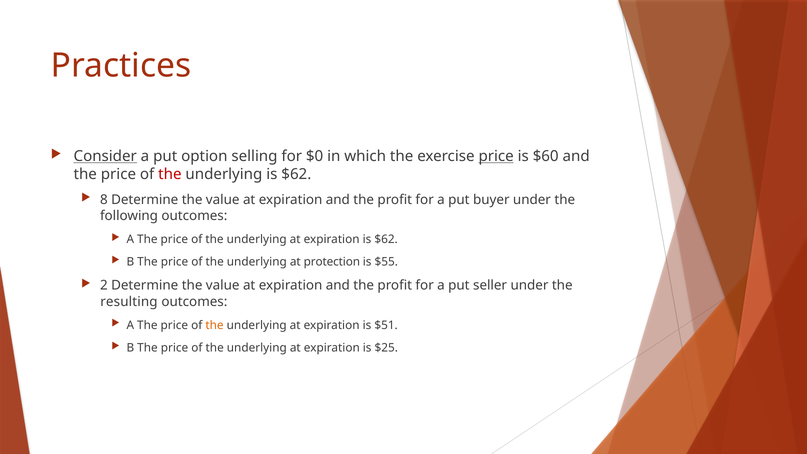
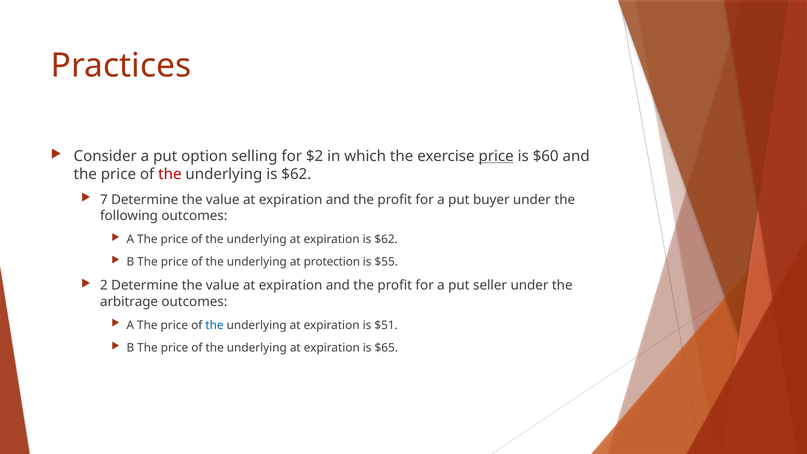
Consider underline: present -> none (105, 156)
$0: $0 -> $2 (315, 156)
8: 8 -> 7 (104, 200)
resulting: resulting -> arbitrage (129, 302)
the colour: orange -> blue (215, 325)
$25: $25 -> $65 (386, 348)
